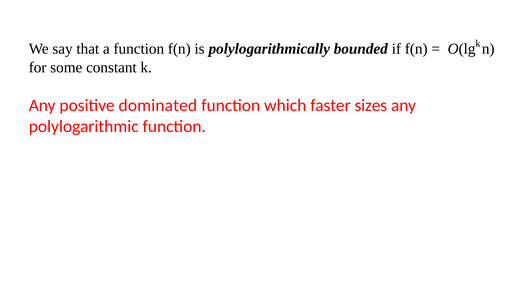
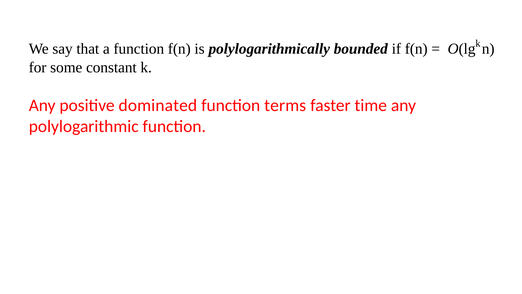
which: which -> terms (285, 105)
sizes: sizes -> time (371, 105)
